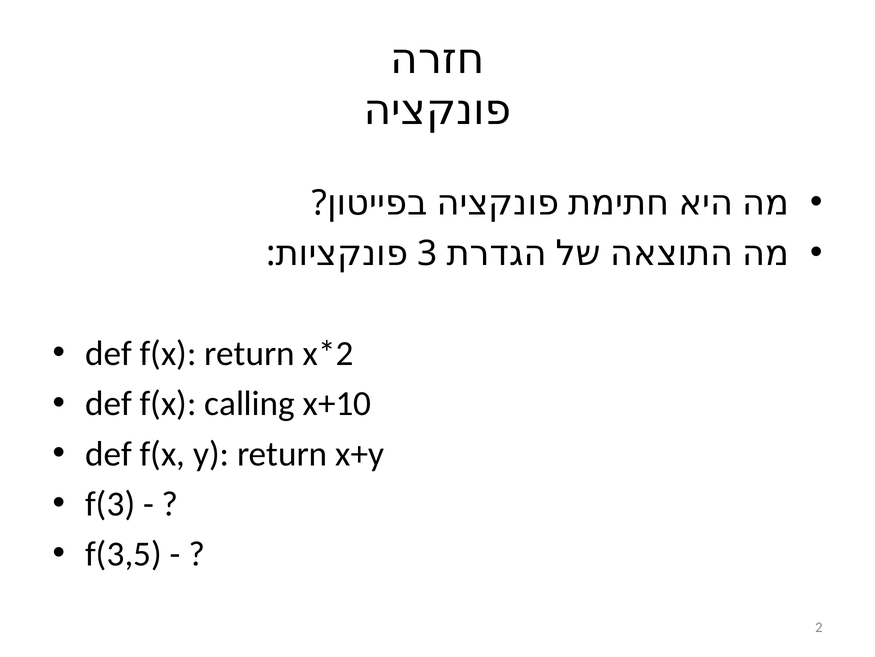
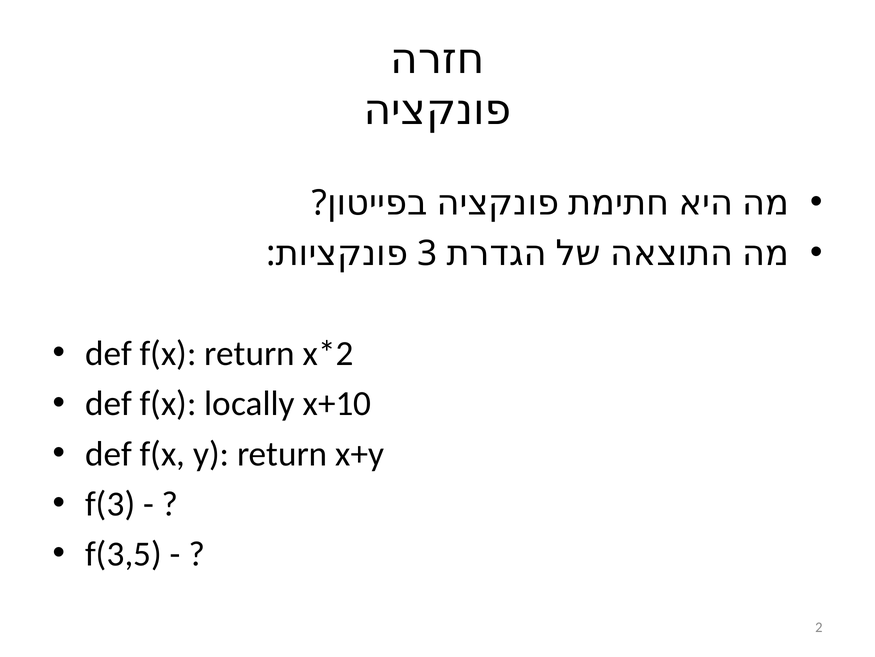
calling: calling -> locally (250, 403)
